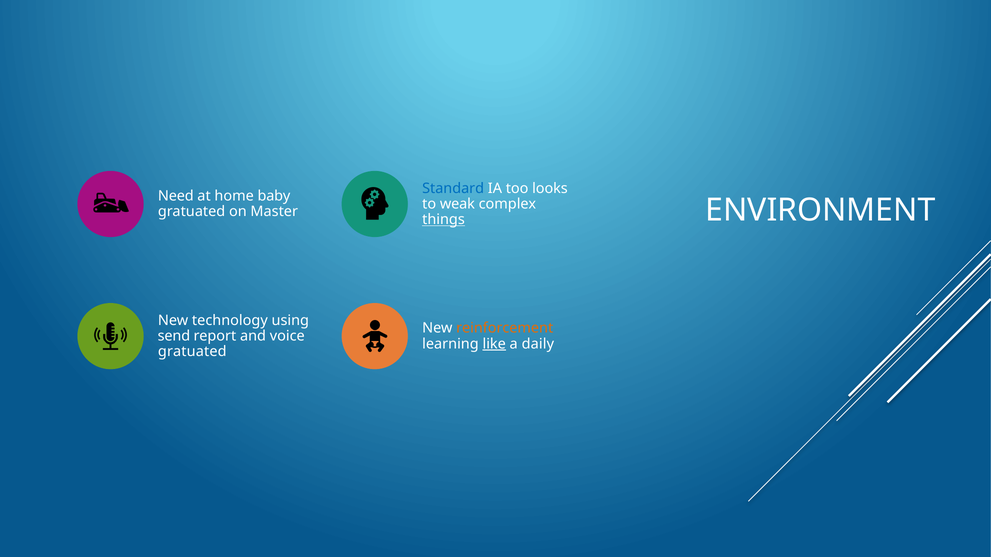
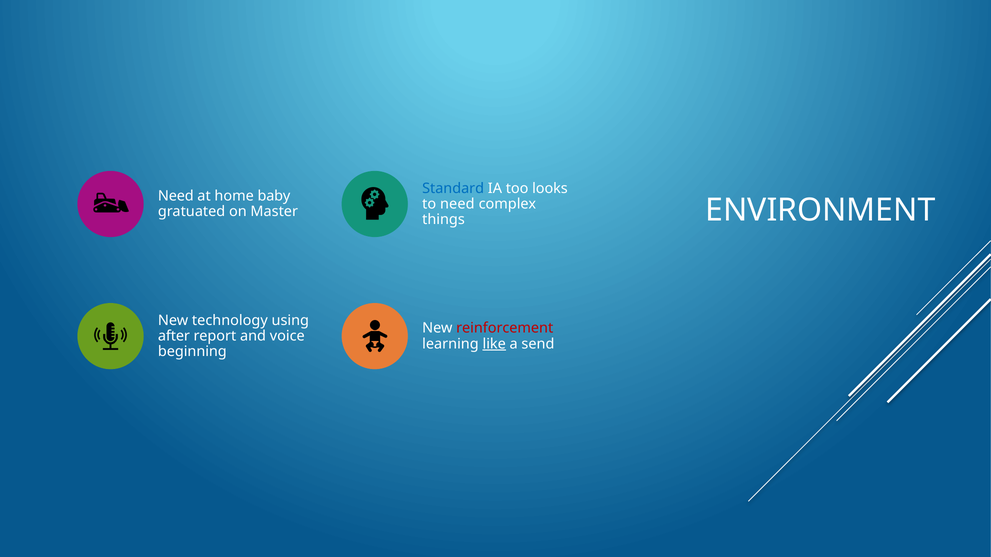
to weak: weak -> need (457, 204)
things underline: present -> none (444, 220)
reinforcement colour: orange -> red (505, 328)
send: send -> after (174, 336)
daily: daily -> send (538, 344)
gratuated: gratuated -> beginning (192, 352)
